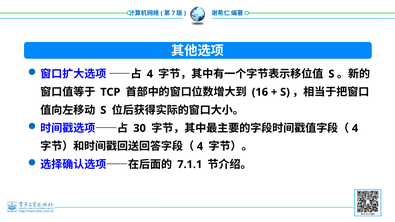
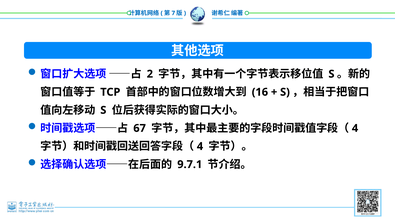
4: 4 -> 2 (150, 74)
30: 30 -> 67 (140, 128)
7.1.1: 7.1.1 -> 9.7.1 (190, 165)
